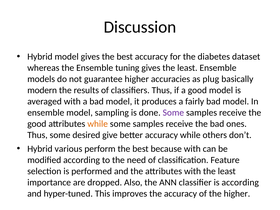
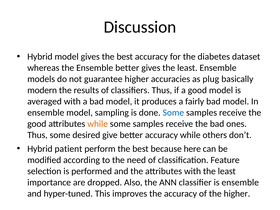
Ensemble tuning: tuning -> better (127, 68)
Some colour: purple -> blue (173, 113)
various: various -> patient (68, 149)
because with: with -> here (192, 149)
is according: according -> ensemble (240, 182)
